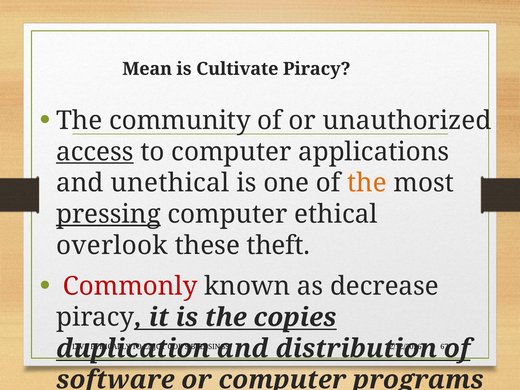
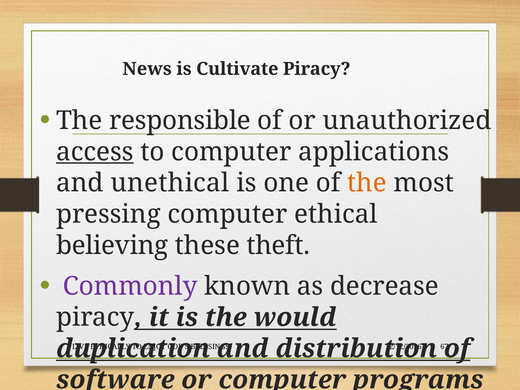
Mean: Mean -> News (147, 69)
community: community -> responsible (180, 121)
pressing underline: present -> none (108, 214)
overlook: overlook -> believing (112, 245)
Commonly colour: red -> purple (130, 286)
copies: copies -> would (295, 317)
